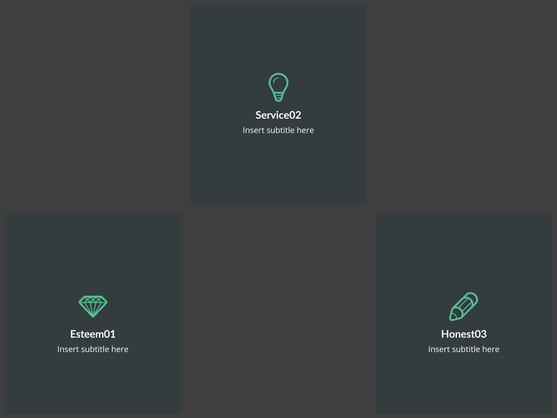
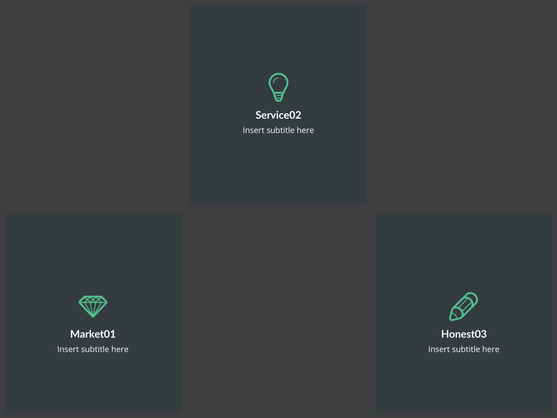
Esteem01: Esteem01 -> Market01 (93, 334)
